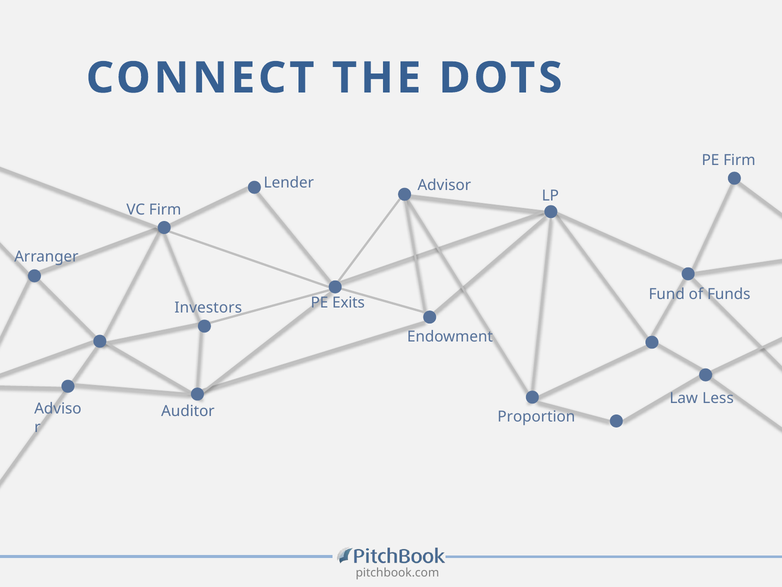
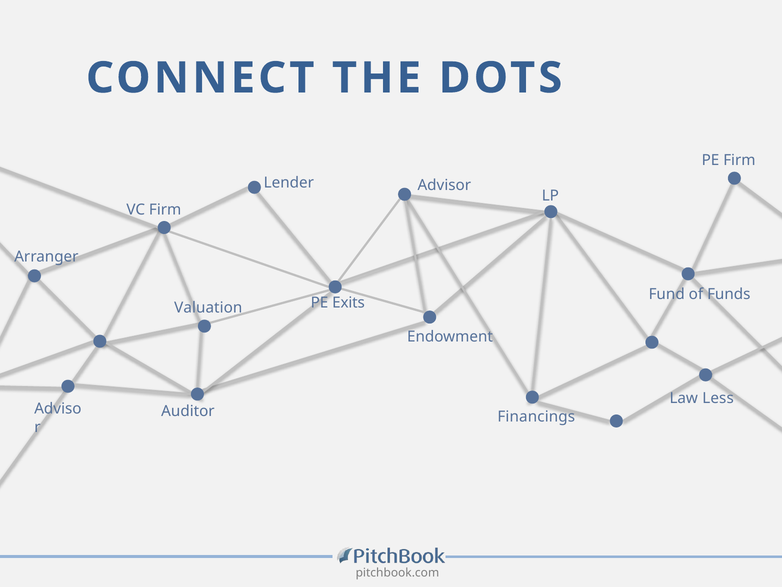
Investors: Investors -> Valuation (208, 308)
Proportion: Proportion -> Financings (536, 416)
